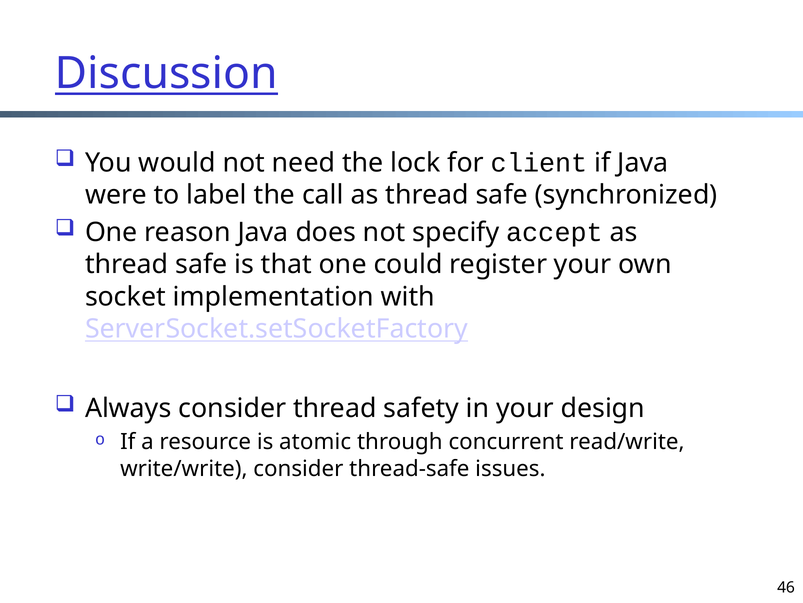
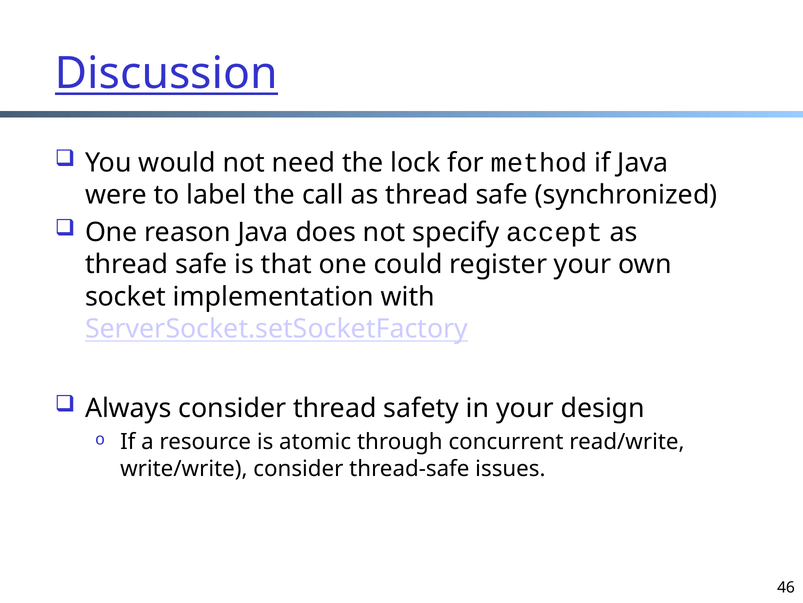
client: client -> method (539, 162)
